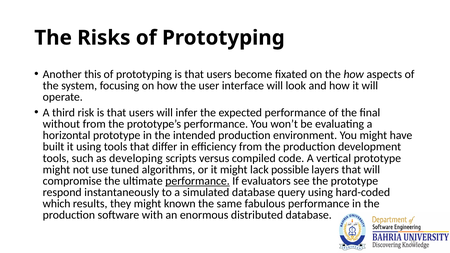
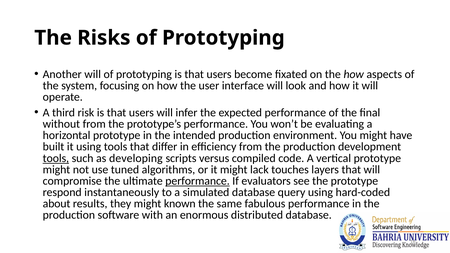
Another this: this -> will (93, 74)
tools underline: none -> present (56, 158)
possible: possible -> touches (290, 170)
which: which -> about (57, 204)
